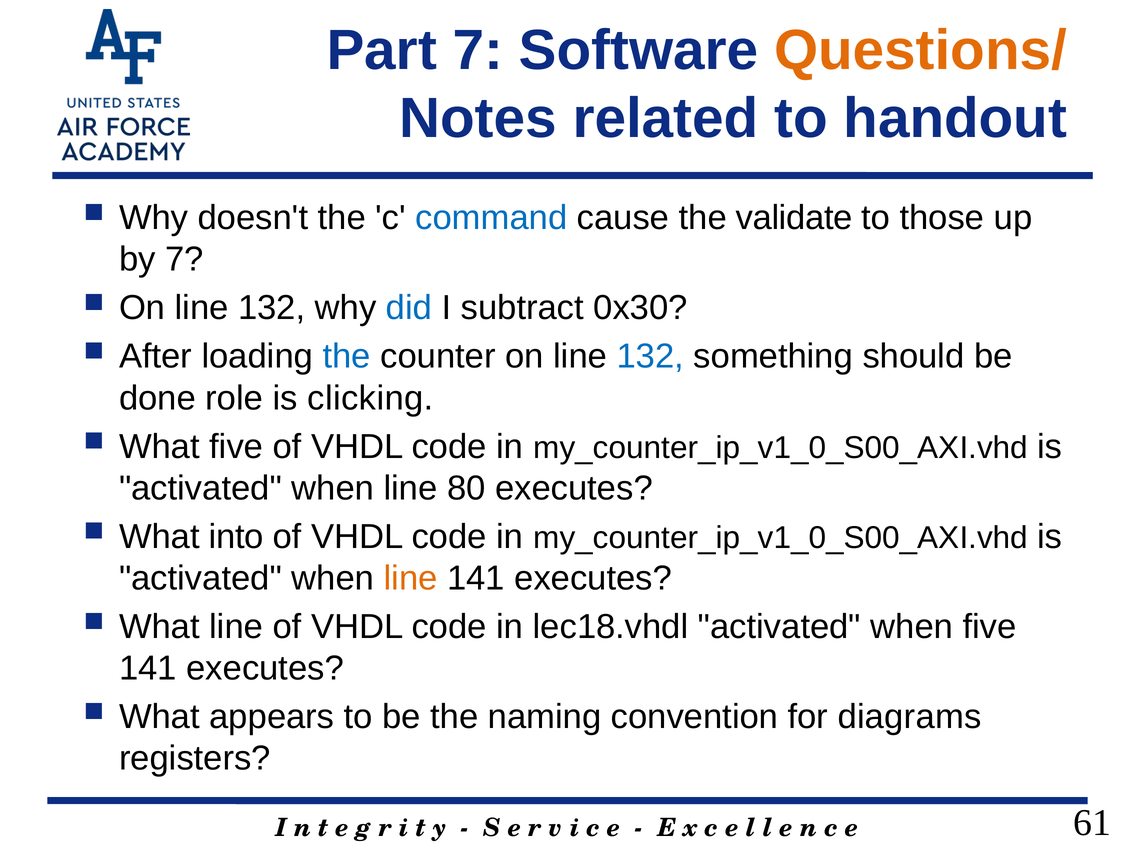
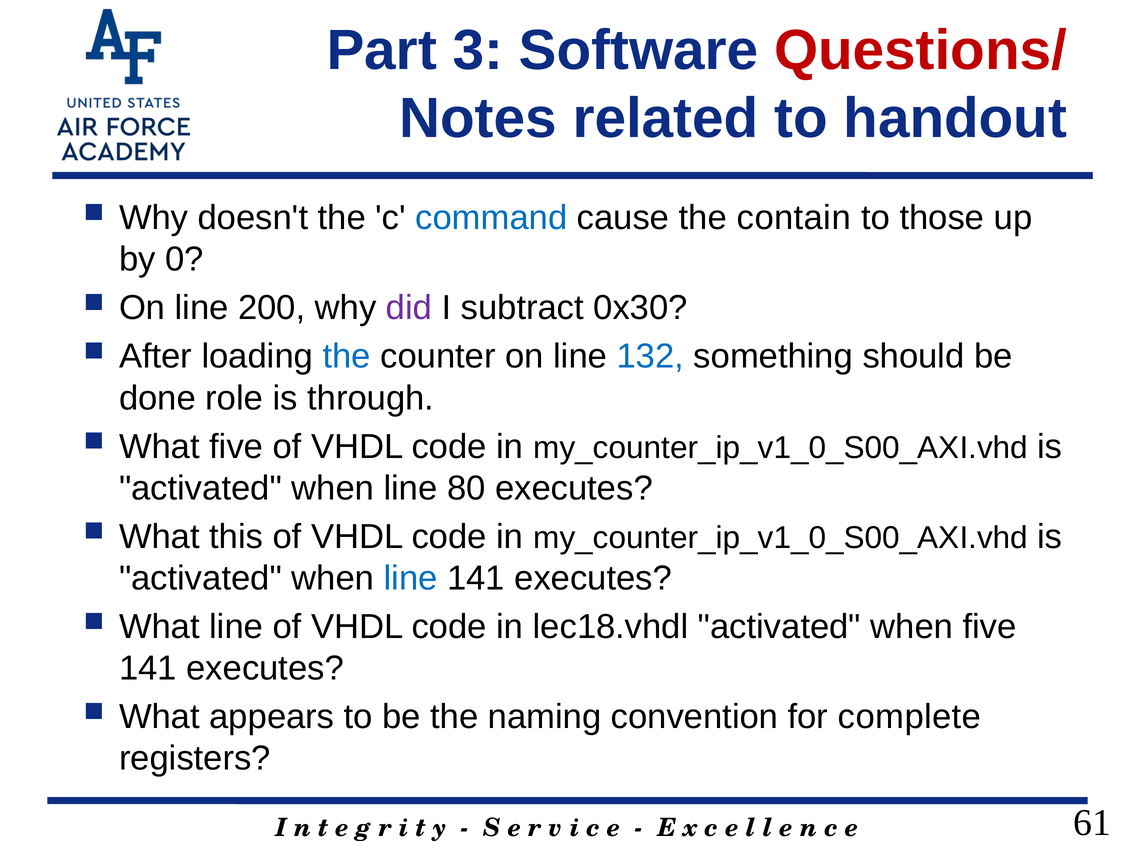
Part 7: 7 -> 3 (478, 50)
Questions/ colour: orange -> red (921, 50)
validate: validate -> contain (794, 218)
by 7: 7 -> 0 (184, 260)
132: 132 -> 200 (272, 308)
did colour: blue -> purple (409, 308)
clicking: clicking -> through (371, 398)
into: into -> this (236, 537)
line colour: orange -> blue (411, 578)
diagrams: diagrams -> complete (909, 717)
